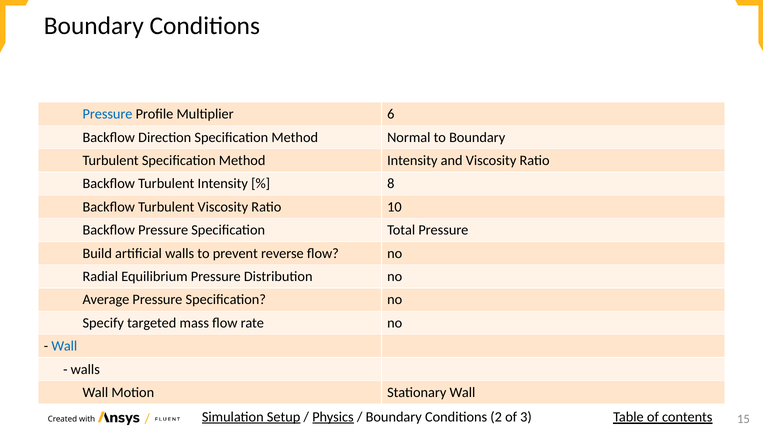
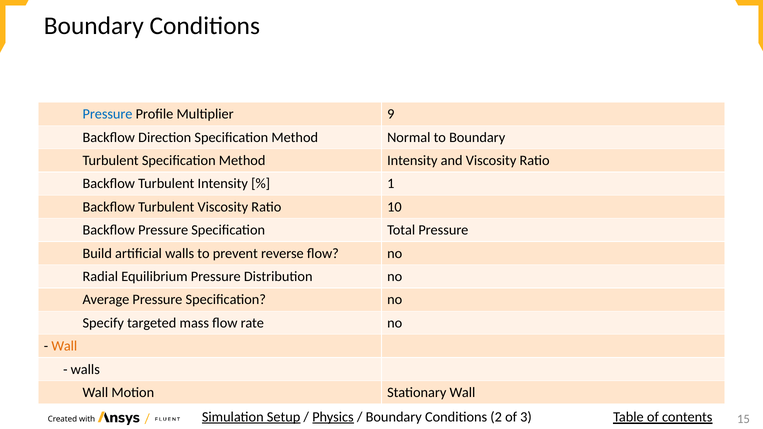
6: 6 -> 9 (391, 114)
8: 8 -> 1 (391, 184)
Wall colour: blue -> orange (64, 346)
